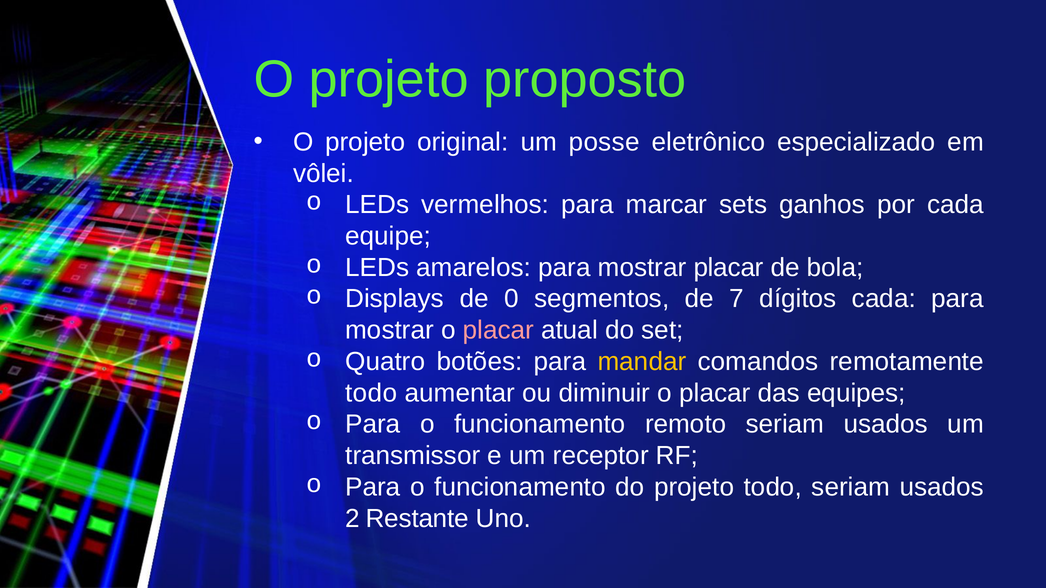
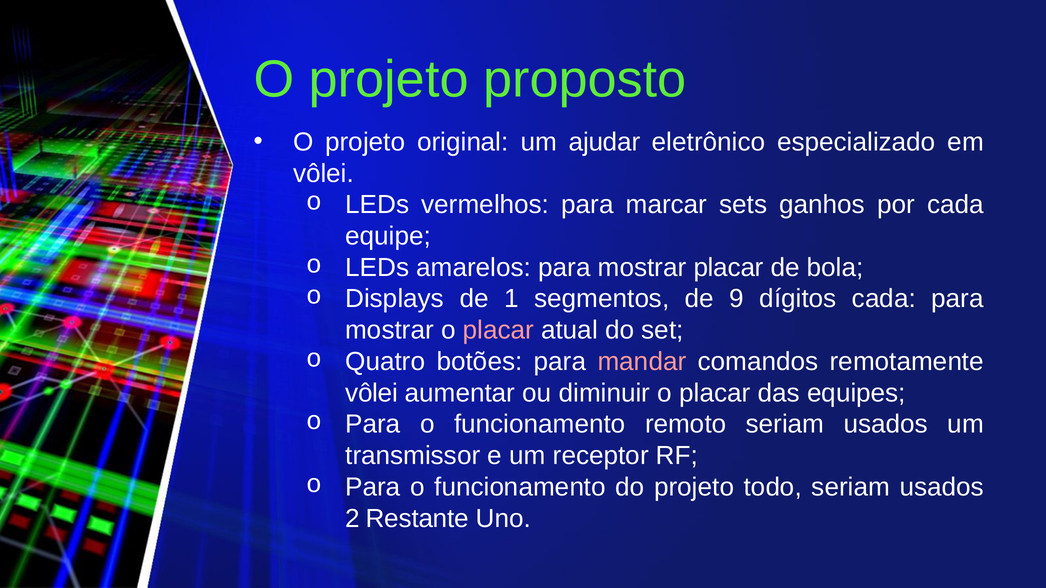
posse: posse -> ajudar (605, 142)
0: 0 -> 1 (512, 299)
7: 7 -> 9 (737, 299)
mandar colour: yellow -> pink (642, 362)
todo: todo -> vôlei (372, 393)
